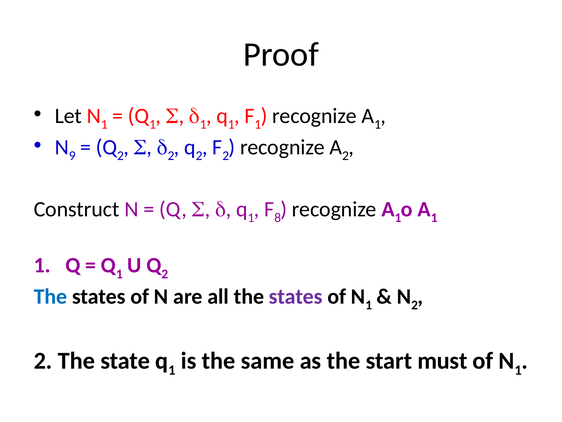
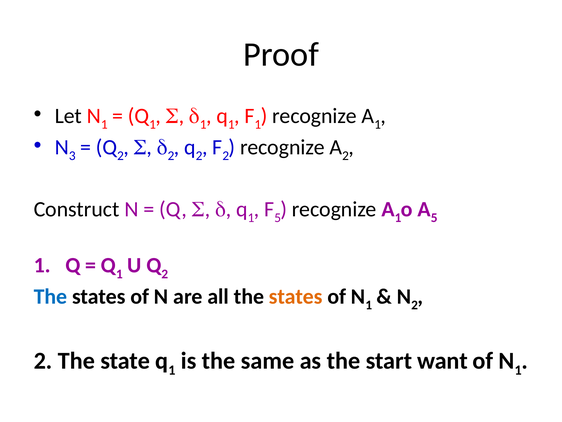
9: 9 -> 3 (72, 156)
8: 8 -> 5 (278, 218)
1: 1 -> 5 (434, 218)
states colour: purple -> orange (296, 296)
must: must -> want (442, 360)
